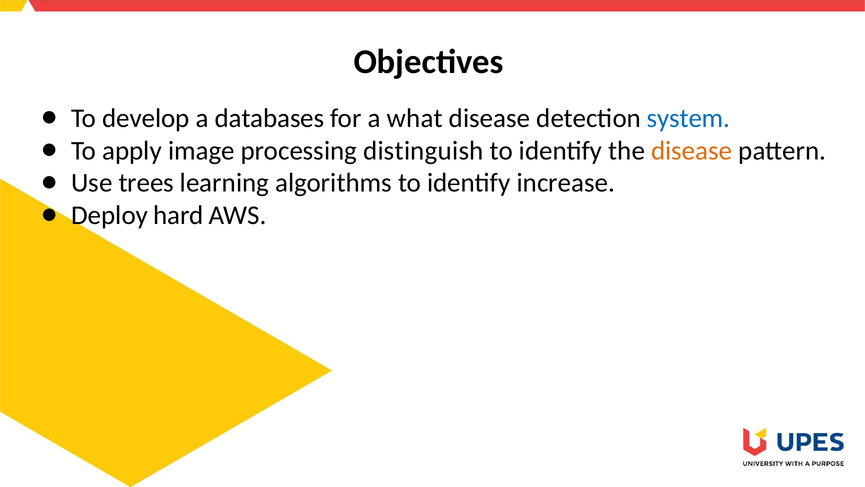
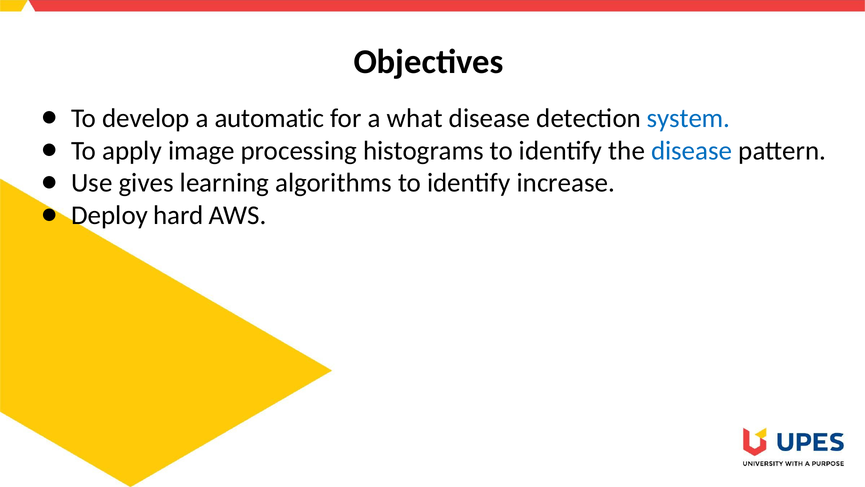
databases: databases -> automatic (270, 118)
distinguish: distinguish -> histograms (423, 150)
disease colour: orange -> blue (692, 150)
trees: trees -> gives (146, 183)
